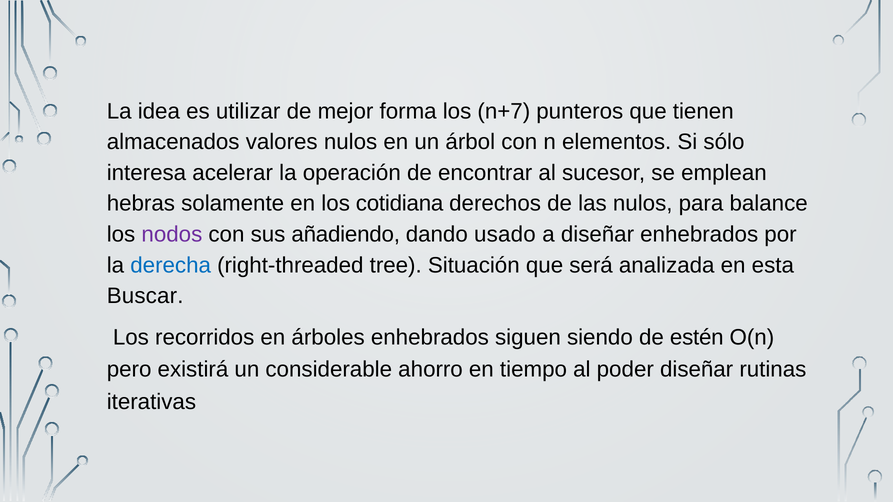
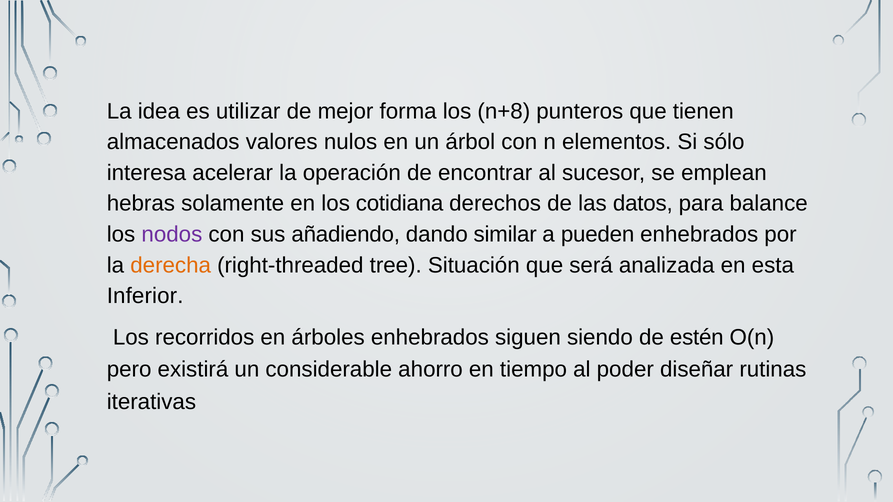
n+7: n+7 -> n+8 (504, 111)
las nulos: nulos -> datos (643, 204)
usado: usado -> similar (505, 235)
a diseñar: diseñar -> pueden (598, 235)
derecha colour: blue -> orange (171, 265)
Buscar: Buscar -> Inferior (145, 296)
